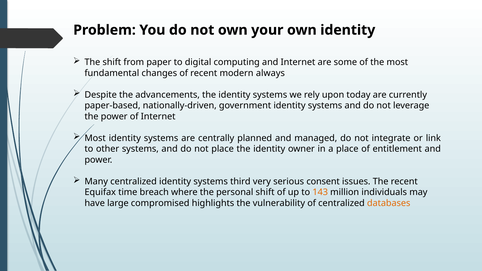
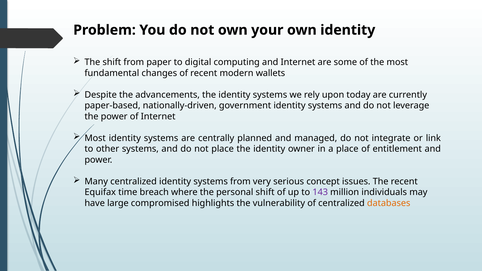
always: always -> wallets (270, 73)
systems third: third -> from (240, 182)
consent: consent -> concept (323, 182)
143 colour: orange -> purple (320, 192)
